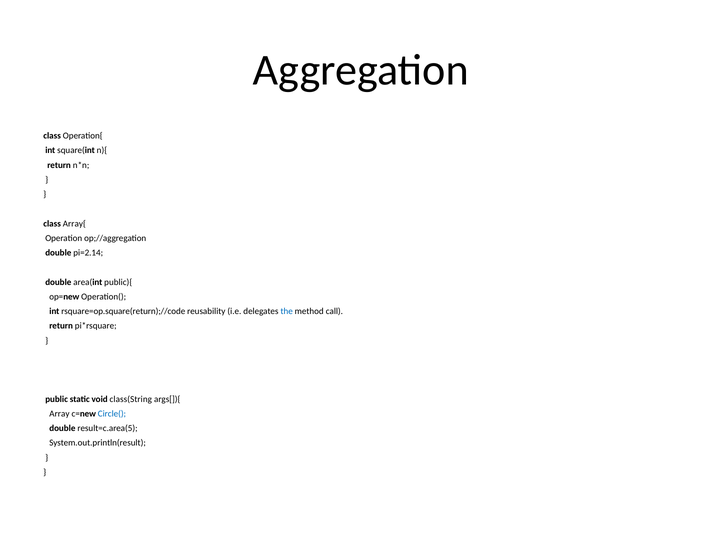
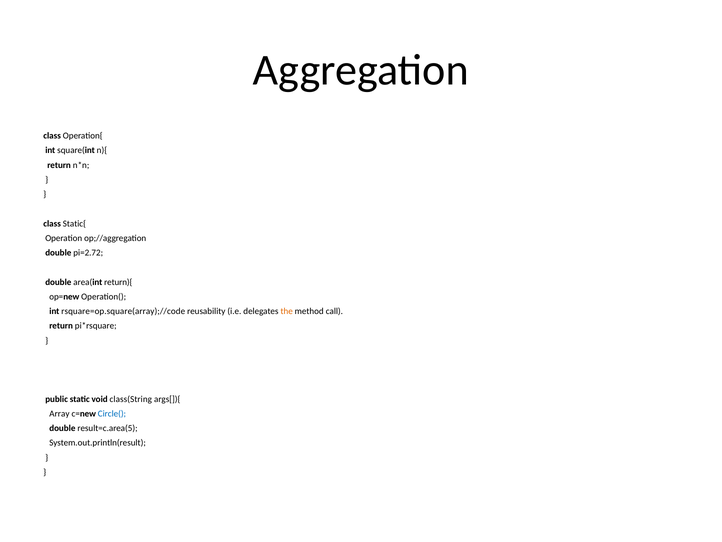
Array{: Array{ -> Static{ (74, 223)
pi=2.14: pi=2.14 -> pi=2.72 (88, 253)
public){: public){ -> return){ (118, 282)
rsquare=op.square(return);//code: rsquare=op.square(return);//code -> rsquare=op.square(array);//code (123, 311)
the colour: blue -> orange (287, 311)
